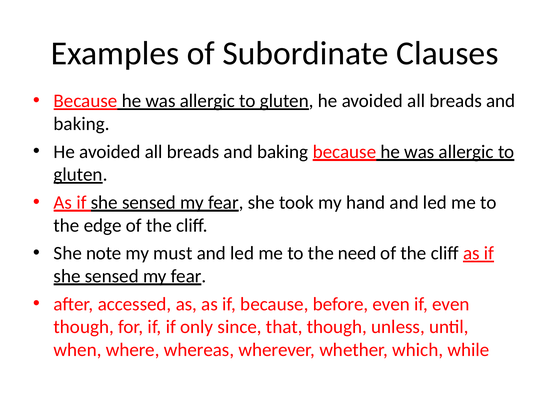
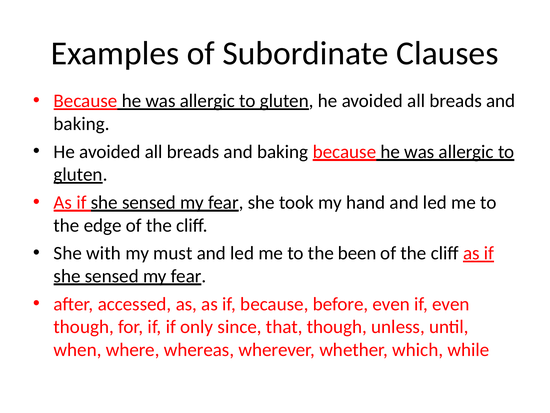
note: note -> with (104, 253)
need: need -> been (357, 253)
